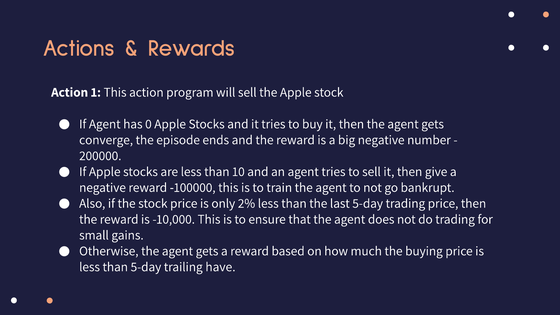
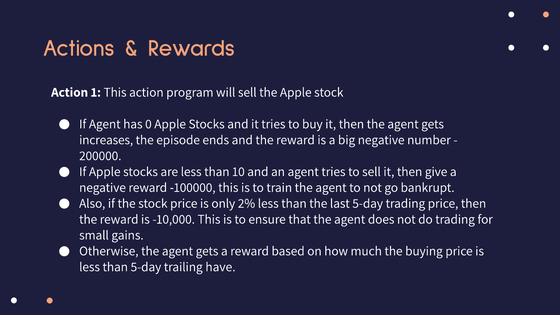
converge: converge -> increases (106, 140)
